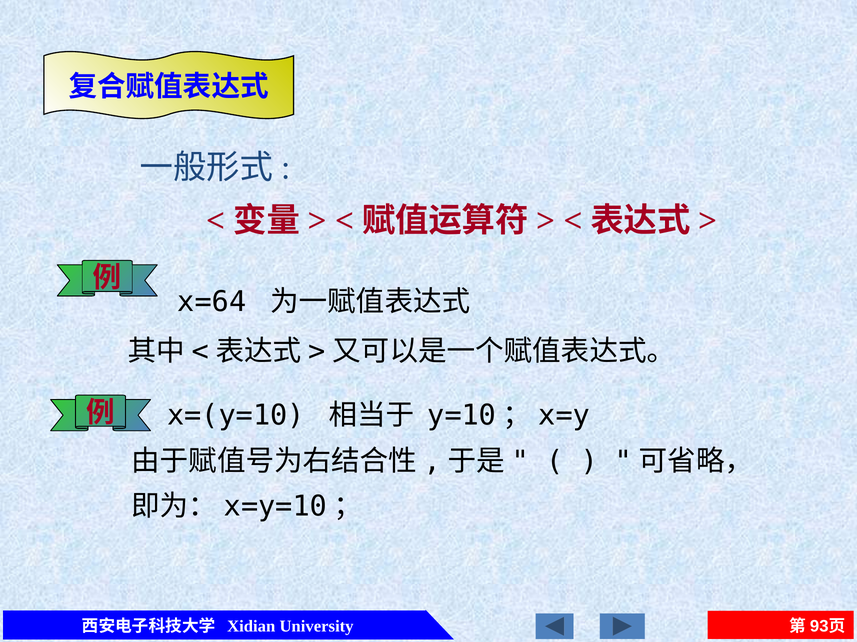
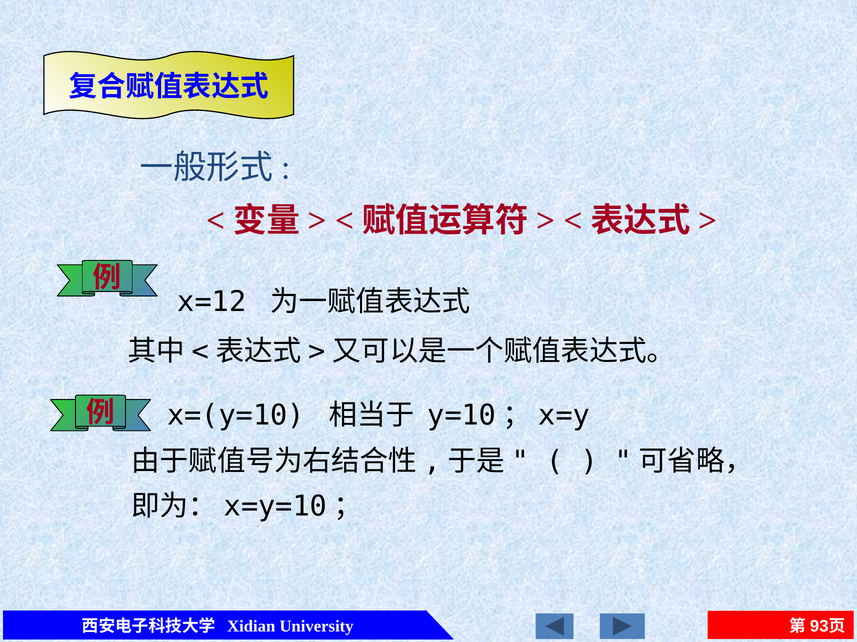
x=64: x=64 -> x=12 (212, 302)
